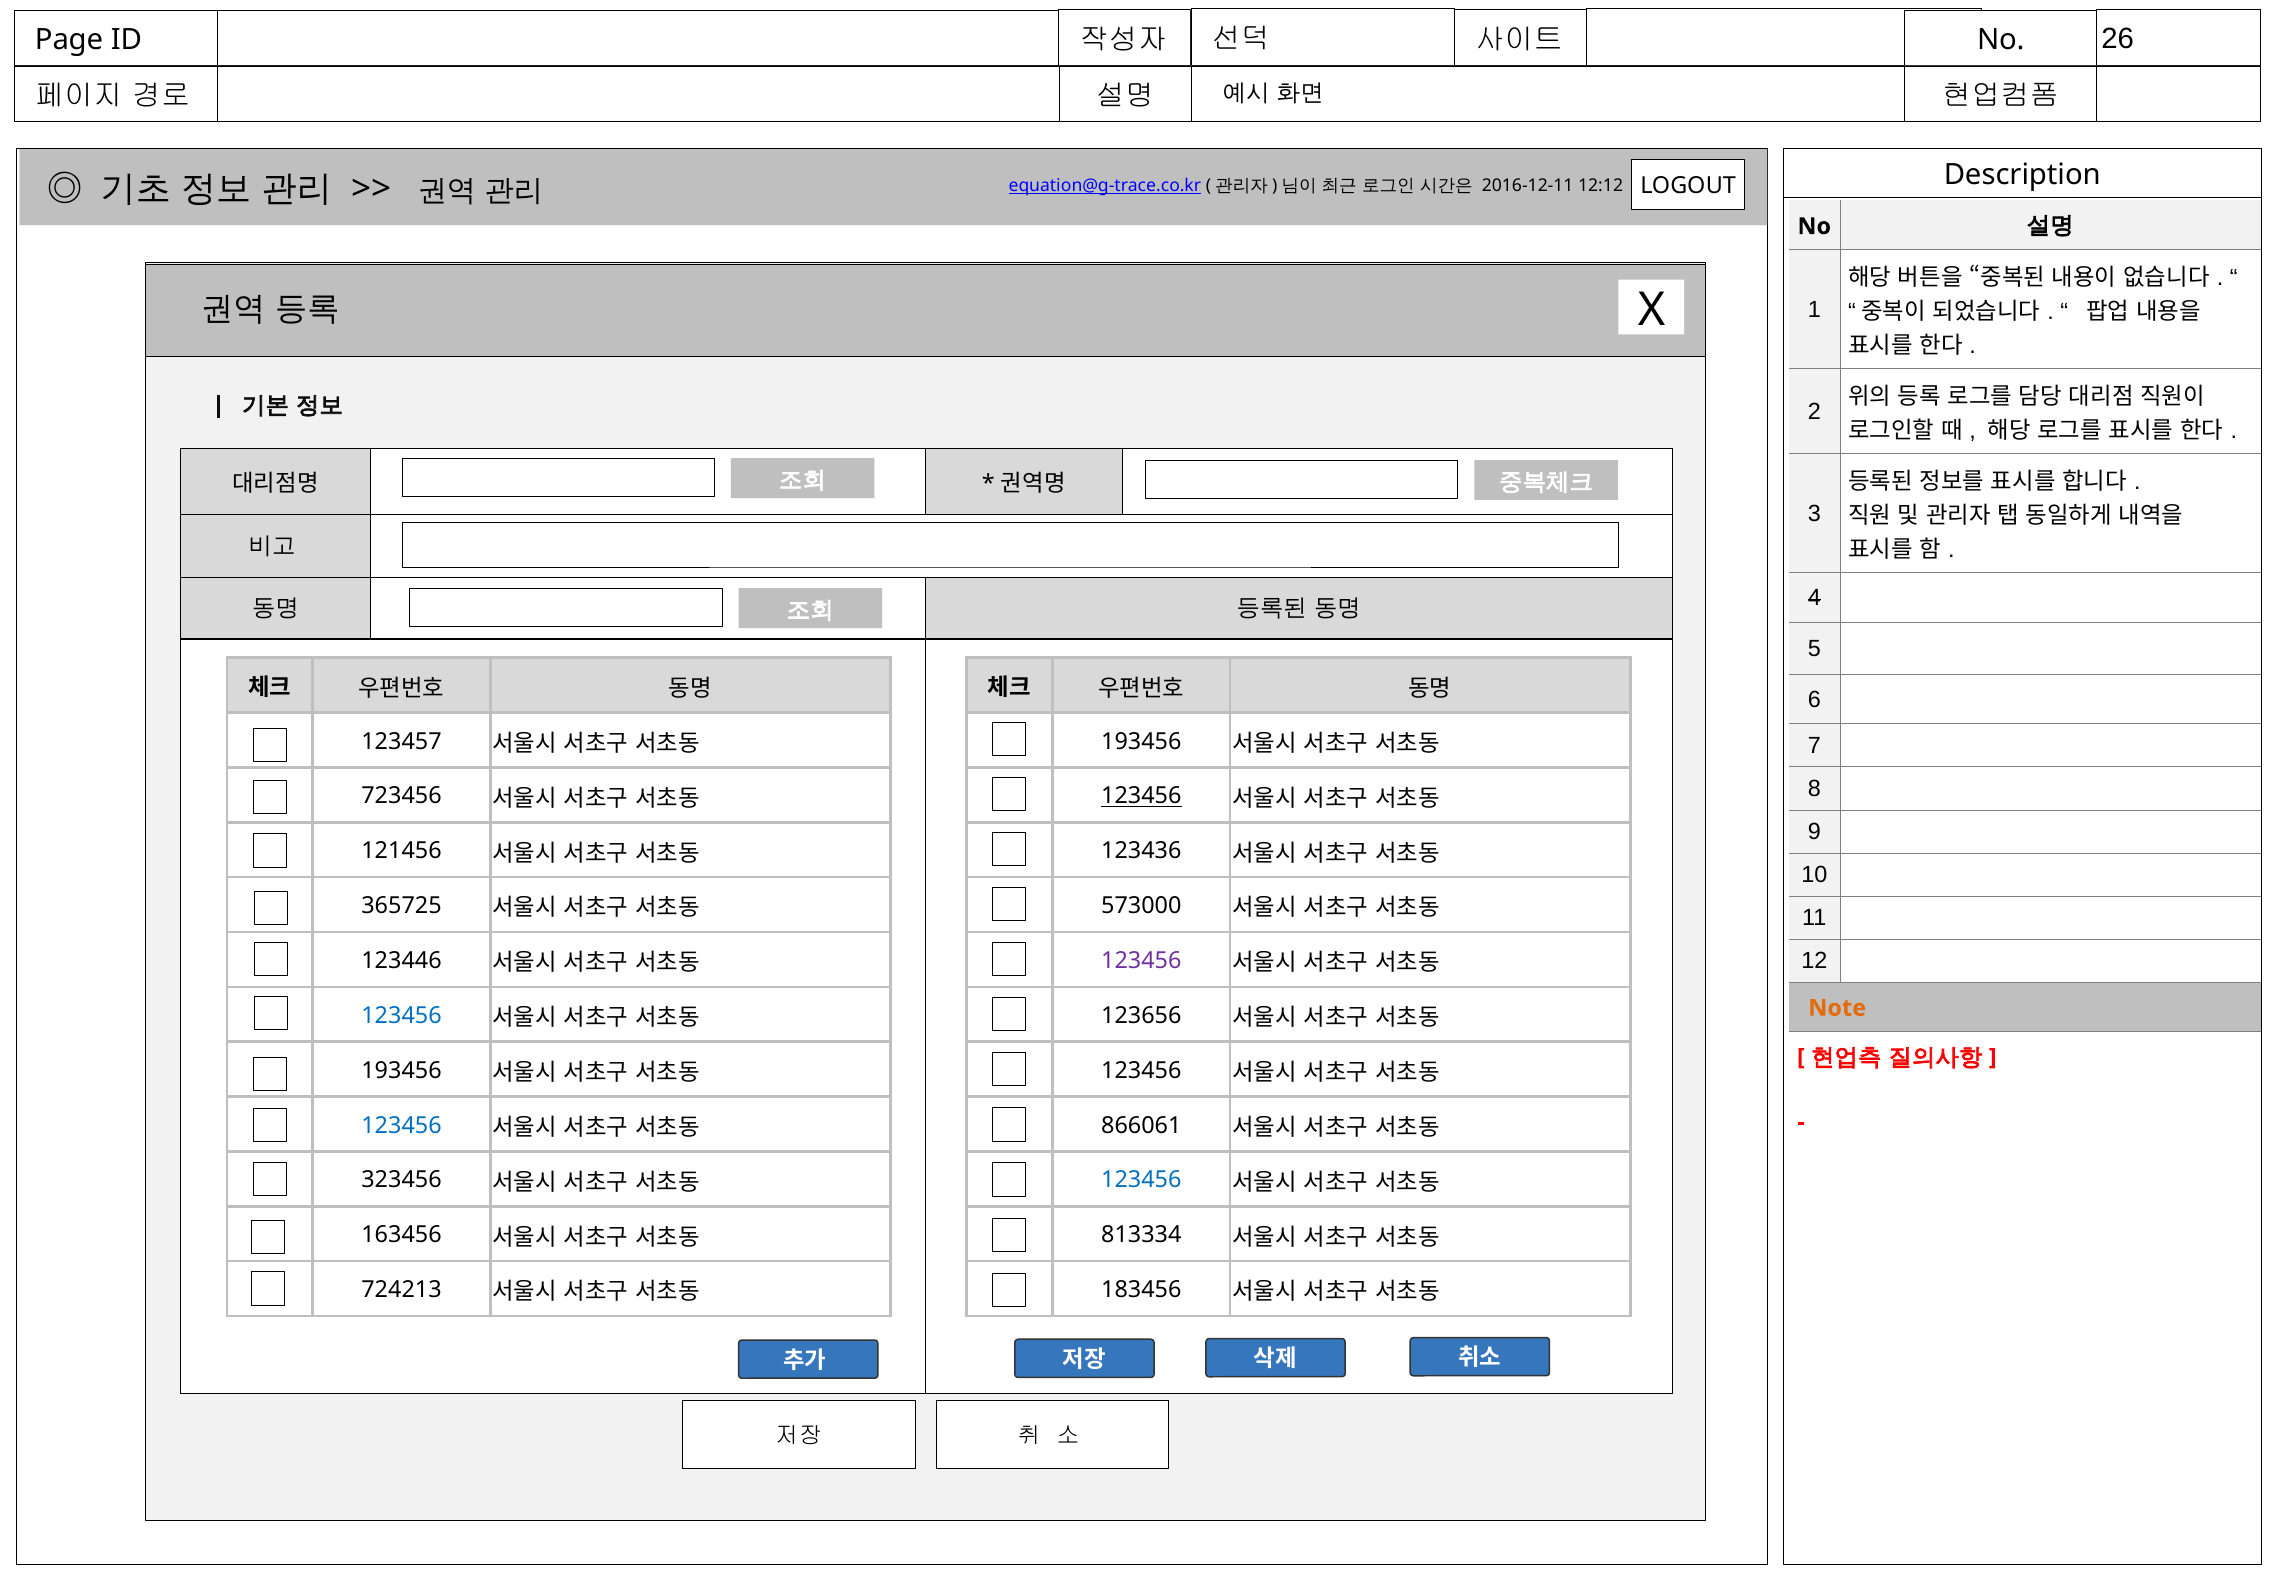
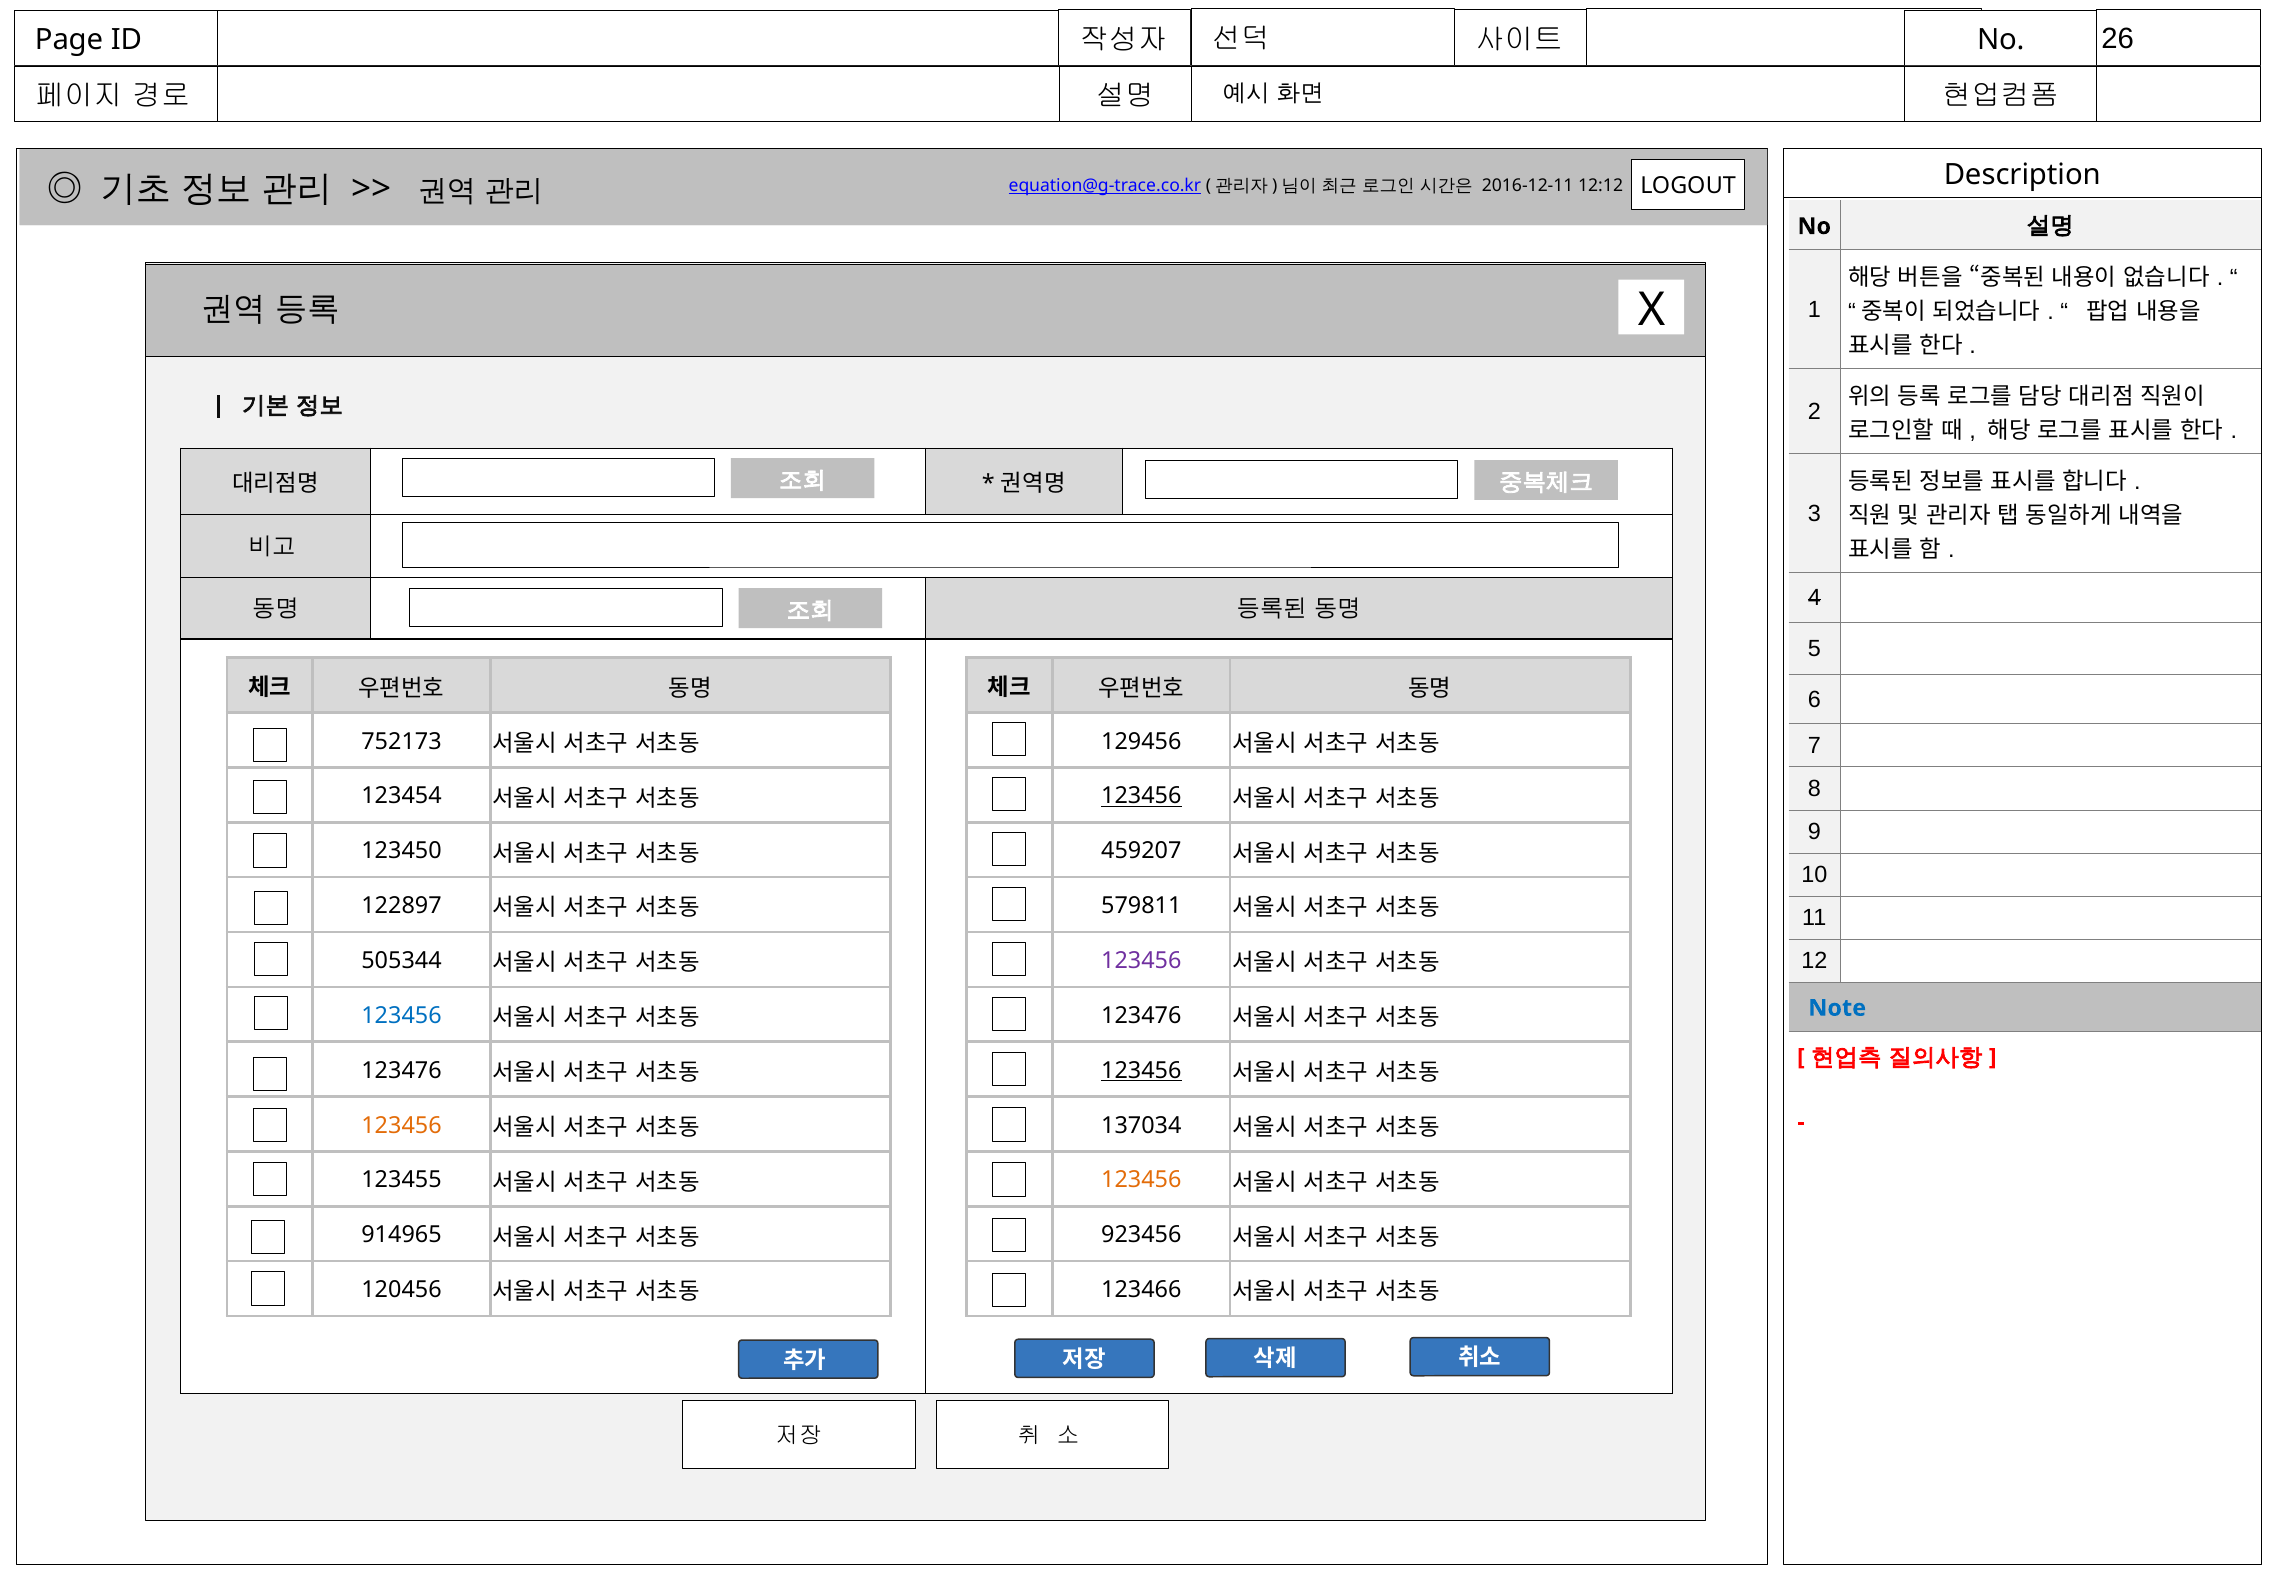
123457: 123457 -> 752173 (402, 741)
193456: 193456 -> 129456 (1141, 741)
723456: 723456 -> 123454 (402, 796)
121456: 121456 -> 123450 (402, 851)
123436: 123436 -> 459207 (1141, 851)
365725: 365725 -> 122897 (402, 906)
573000: 573000 -> 579811 (1141, 906)
123446: 123446 -> 505344 (402, 961)
Note colour: orange -> blue (1837, 1008)
123656: 123656 -> 123476 (1141, 1015)
193456: 193456 -> 123476 (402, 1070)
123456 underline: none -> present (1141, 1070)
123456 colour: blue -> orange (402, 1125)
866061: 866061 -> 137034 (1141, 1125)
323456: 323456 -> 123455 (402, 1180)
123456 colour: blue -> orange (1141, 1180)
163456: 163456 -> 914965 (402, 1235)
813334: 813334 -> 923456 (1141, 1235)
724213: 724213 -> 120456 (402, 1290)
183456: 183456 -> 123466 (1141, 1290)
